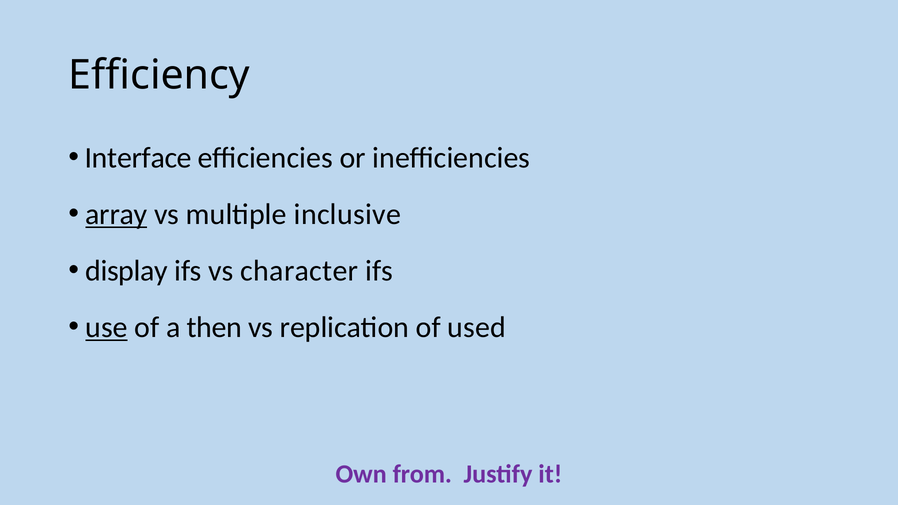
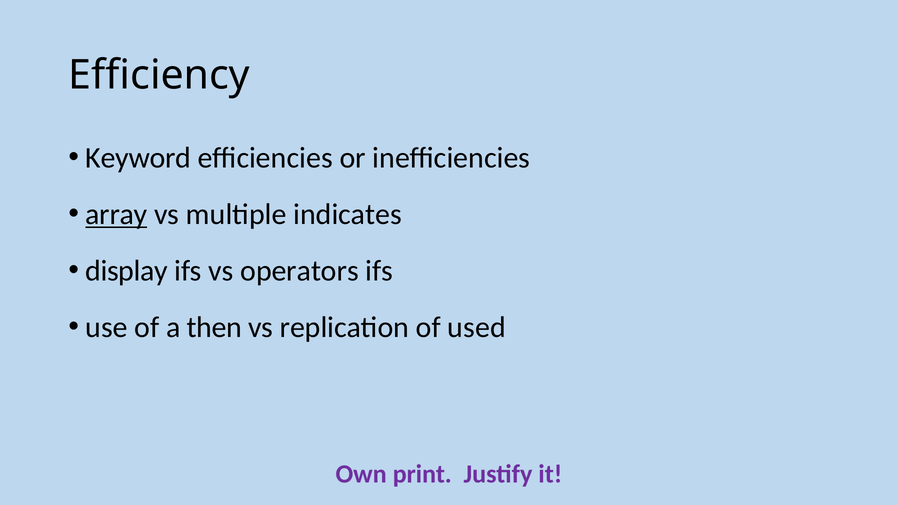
Interface: Interface -> Keyword (138, 158)
inclusive: inclusive -> indicates (348, 214)
character: character -> operators (300, 271)
use underline: present -> none (106, 328)
from: from -> print (422, 474)
